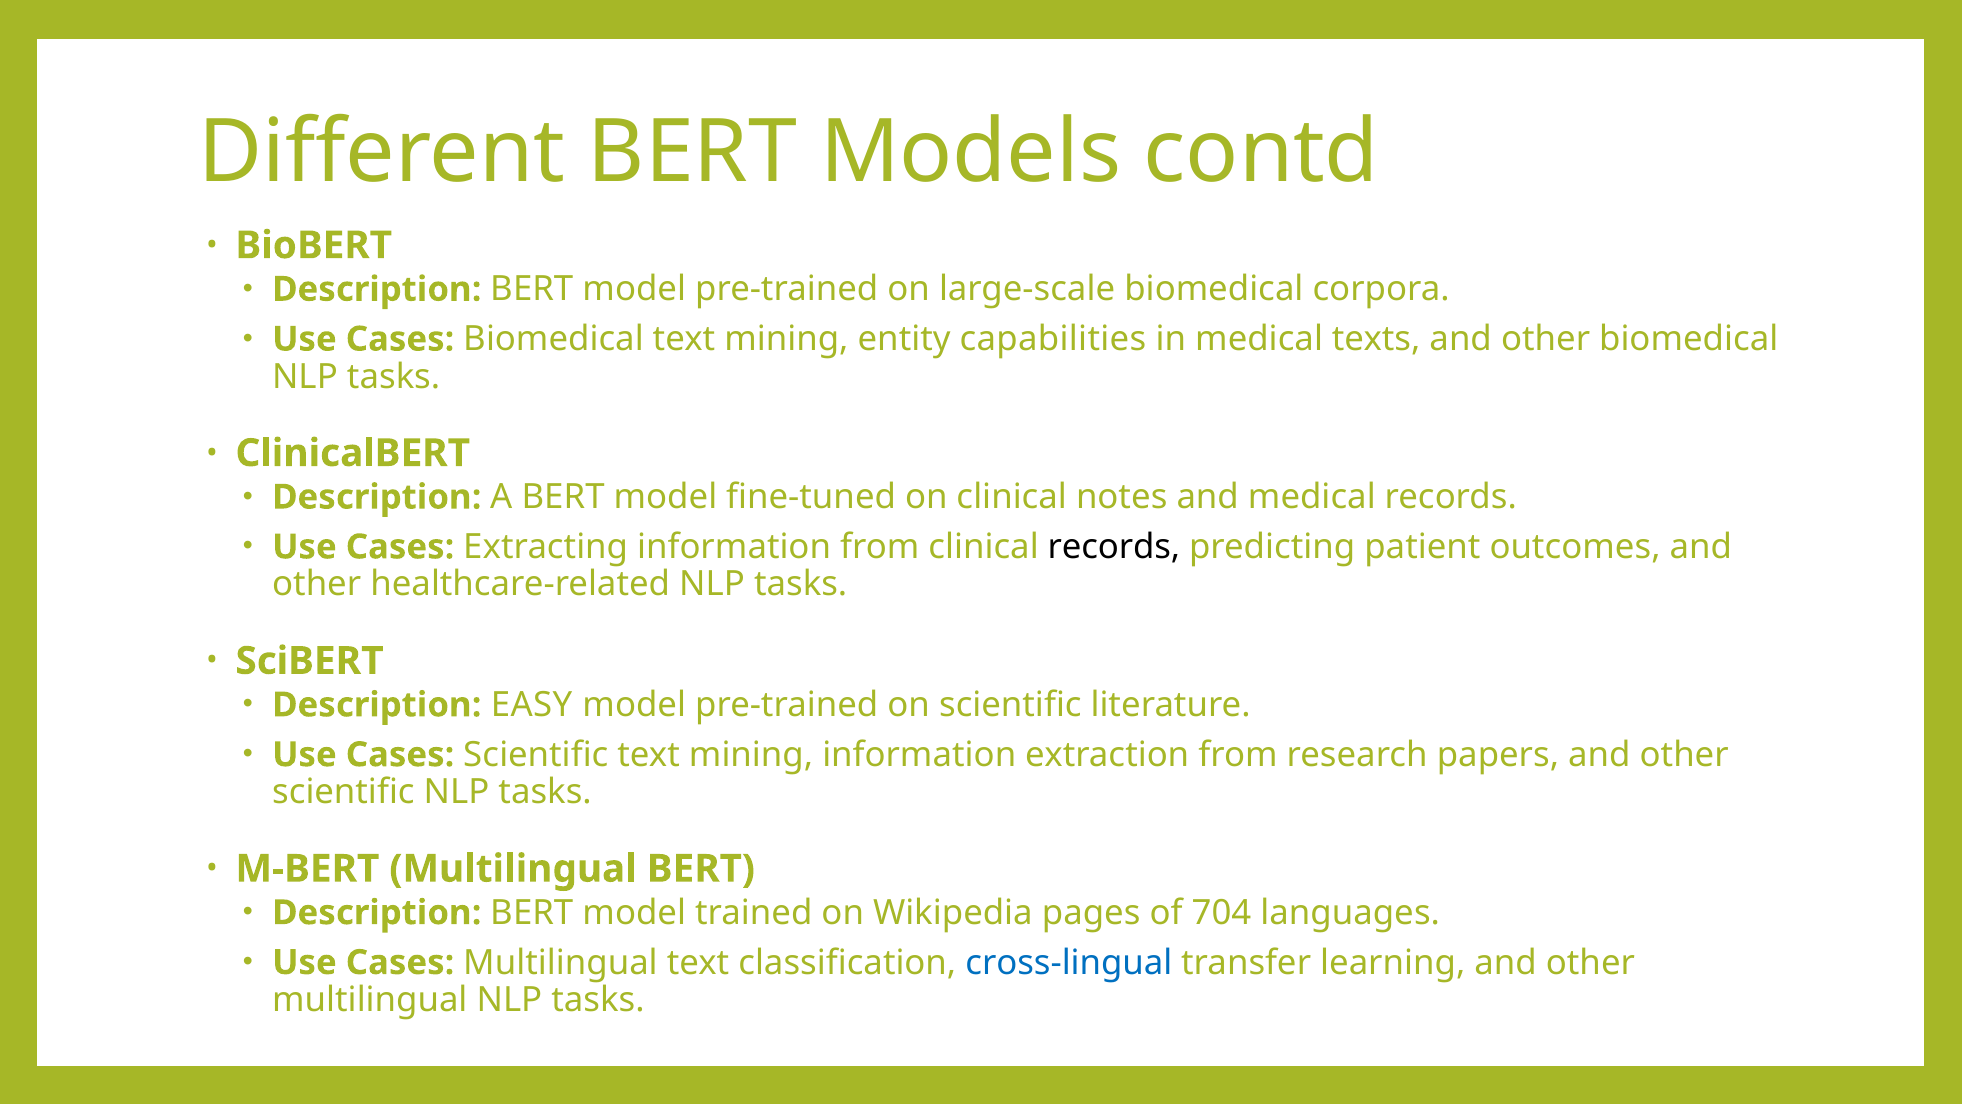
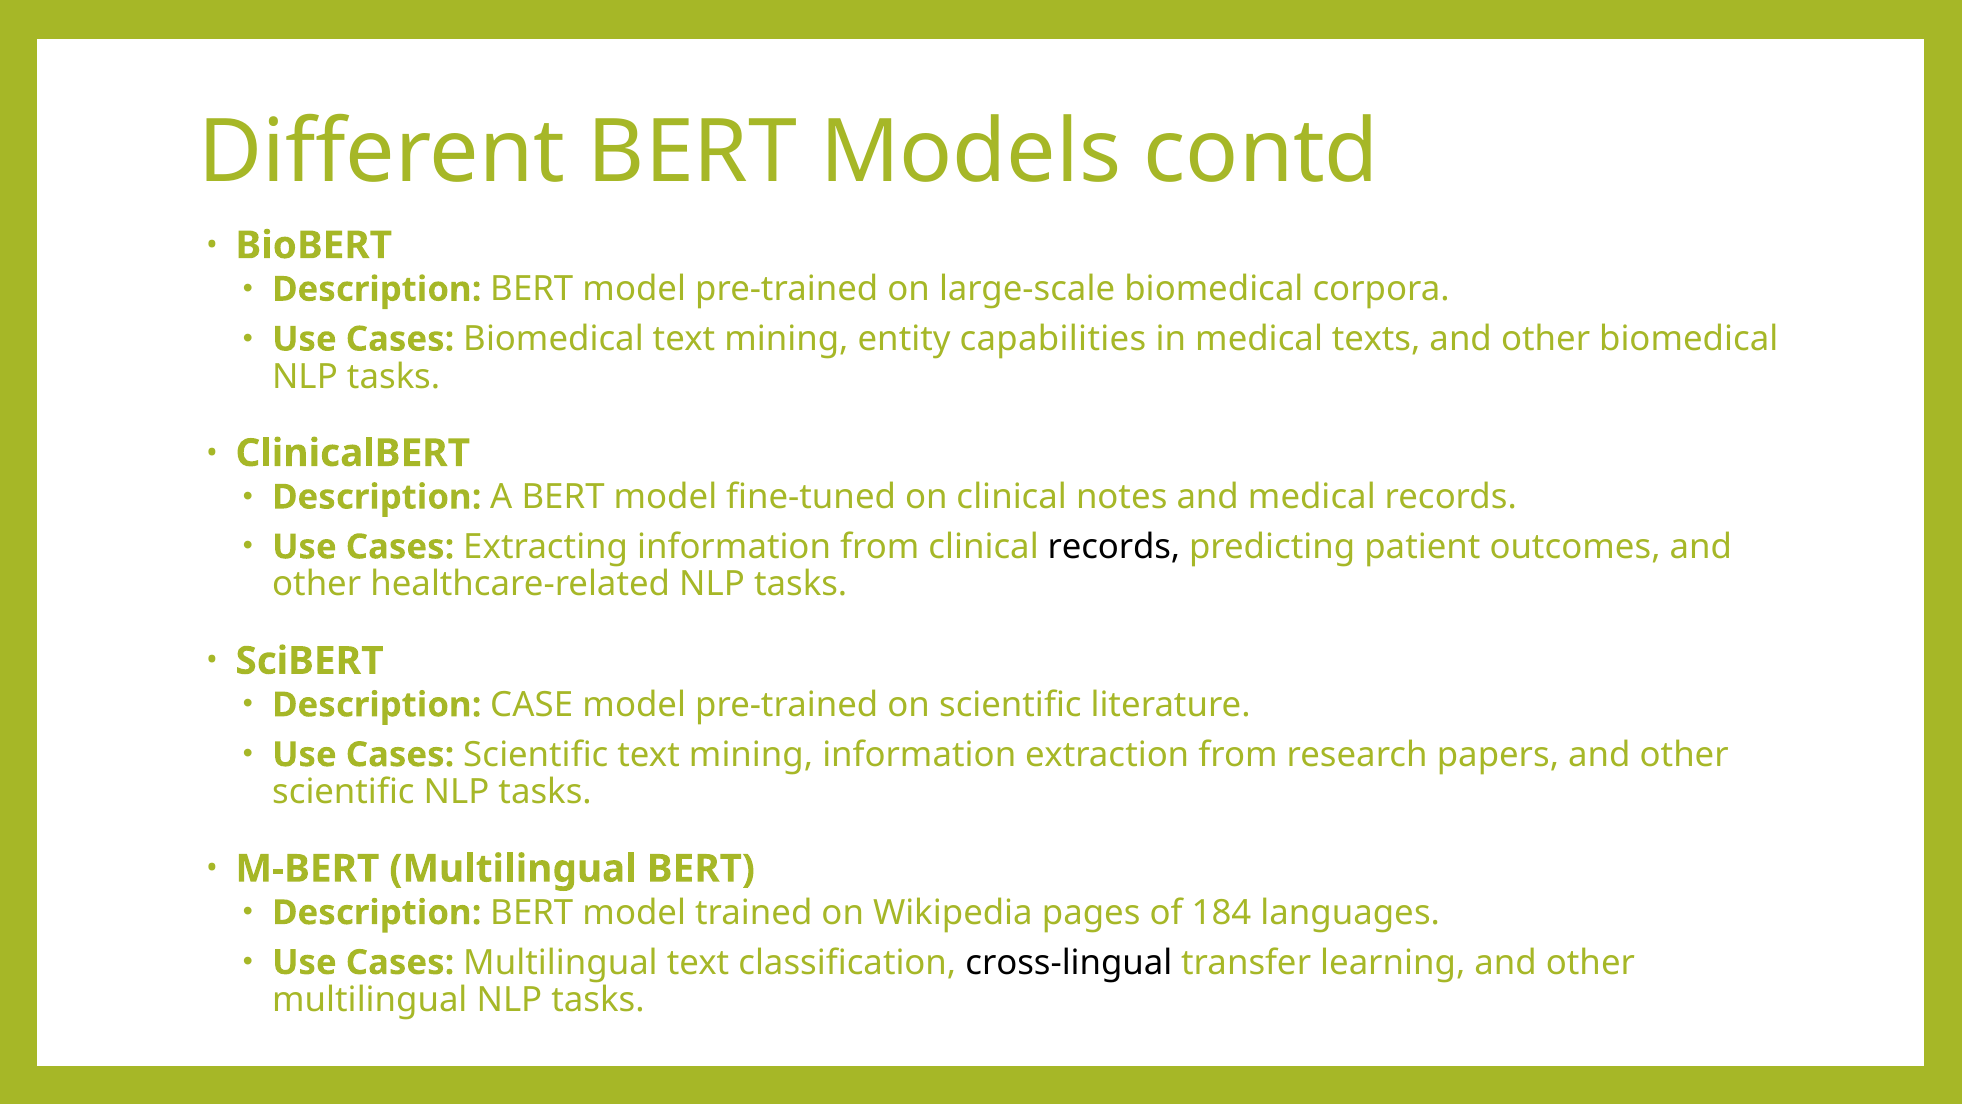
EASY: EASY -> CASE (532, 705)
704: 704 -> 184 (1221, 912)
cross-lingual colour: blue -> black (1069, 962)
